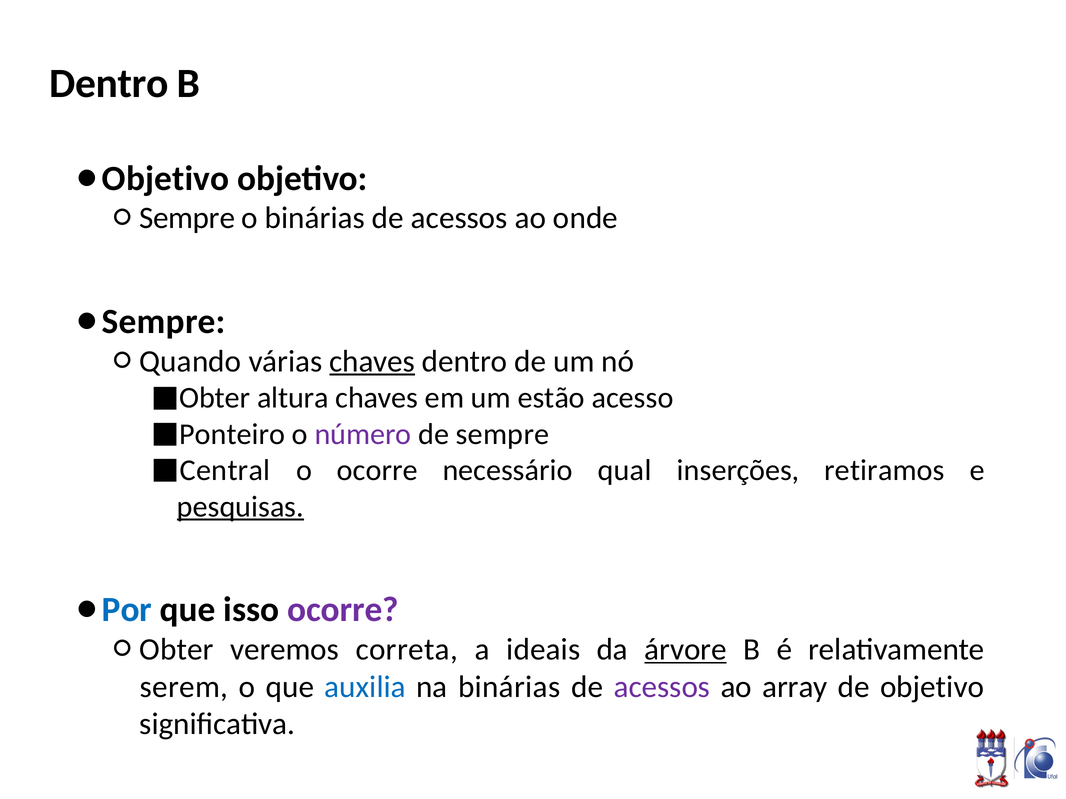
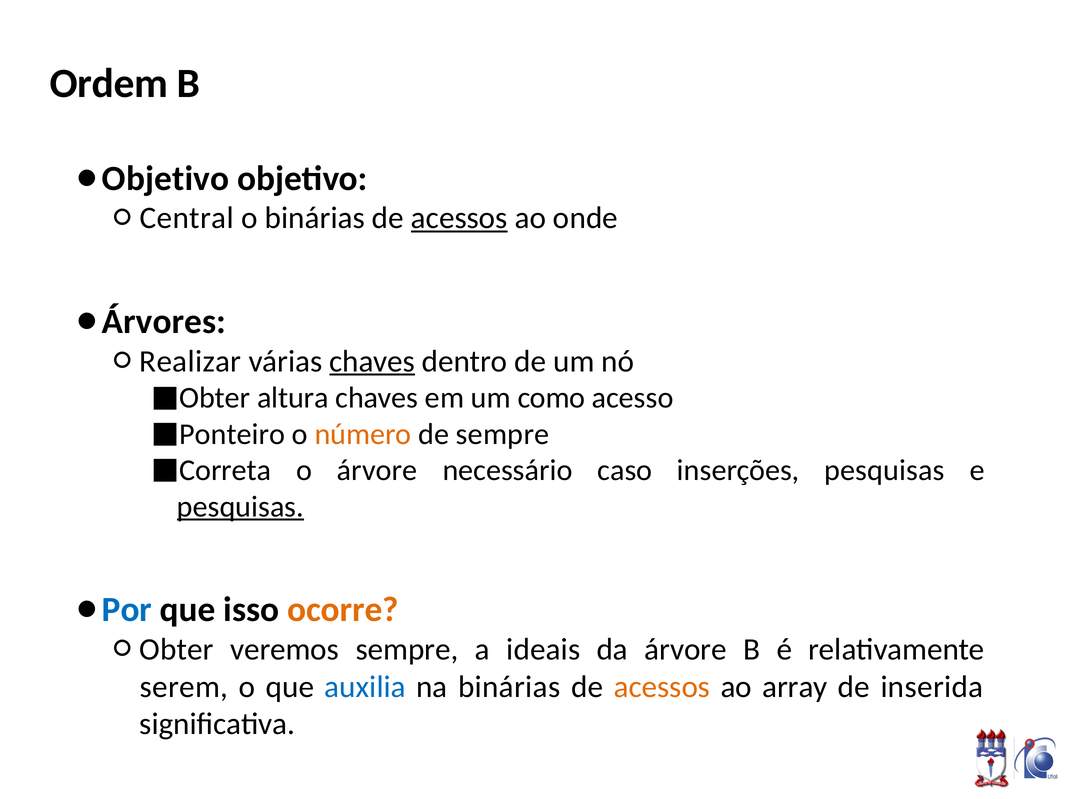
Dentro: Dentro -> Ordem (109, 83)
Sempre: Sempre -> Central (187, 218)
acessos underline: none -> present (459, 218)
Sempre: Sempre -> Árvores (164, 322)
Quando: Quando -> Realizar (190, 361)
estão: estão -> como (551, 398)
número colour: purple -> orange (363, 435)
Central: Central -> Correta (225, 471)
o ocorre: ocorre -> árvore (377, 471)
qual: qual -> caso (625, 471)
inserções retiramos: retiramos -> pesquisas (885, 471)
ocorre colour: purple -> orange (343, 610)
veremos correta: correta -> sempre (407, 650)
árvore underline: present -> none (686, 650)
acessos colour: purple -> orange (662, 687)
de objetivo: objetivo -> inserida (932, 687)
